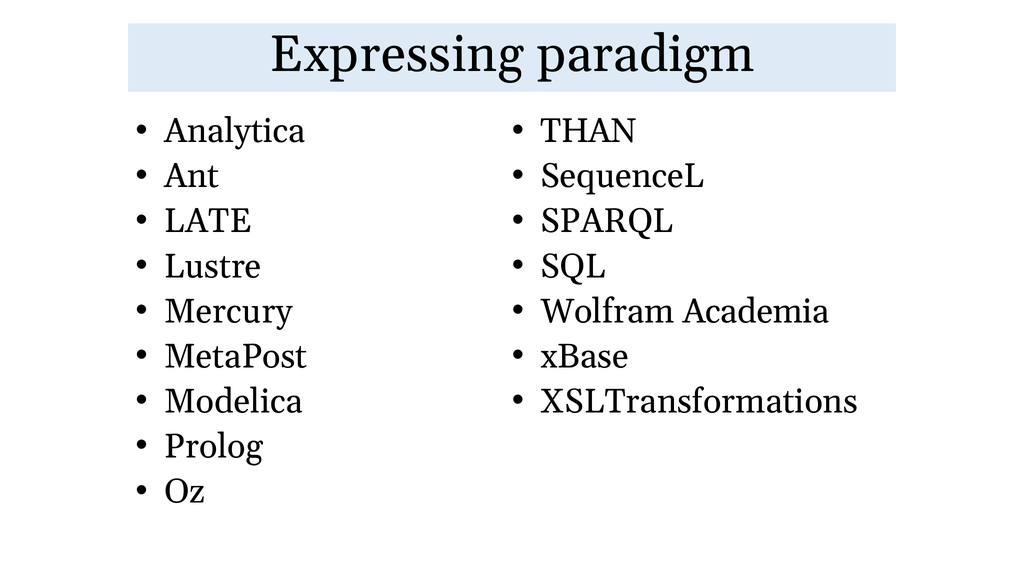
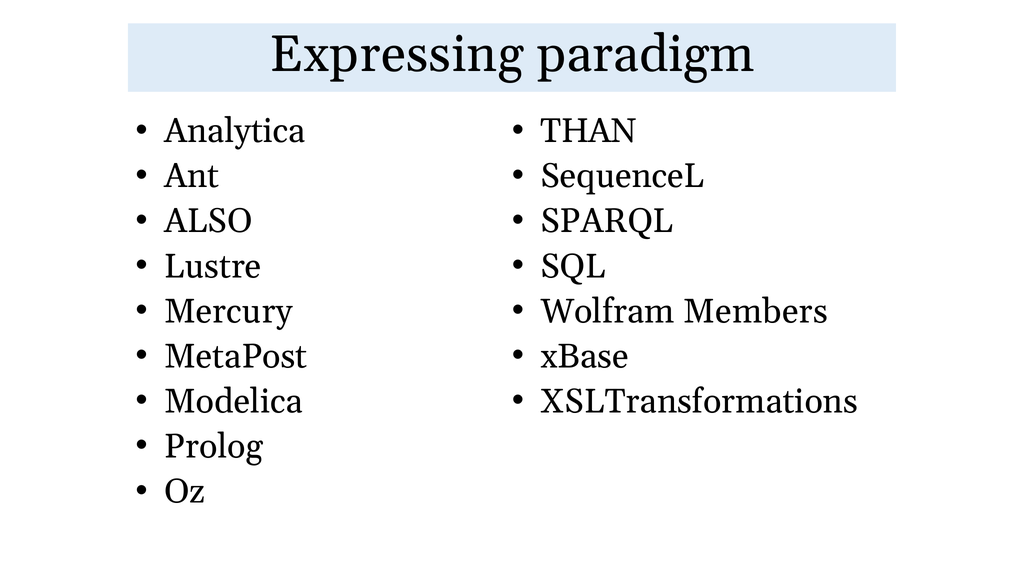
LATE: LATE -> ALSO (208, 221)
Academia: Academia -> Members (756, 311)
